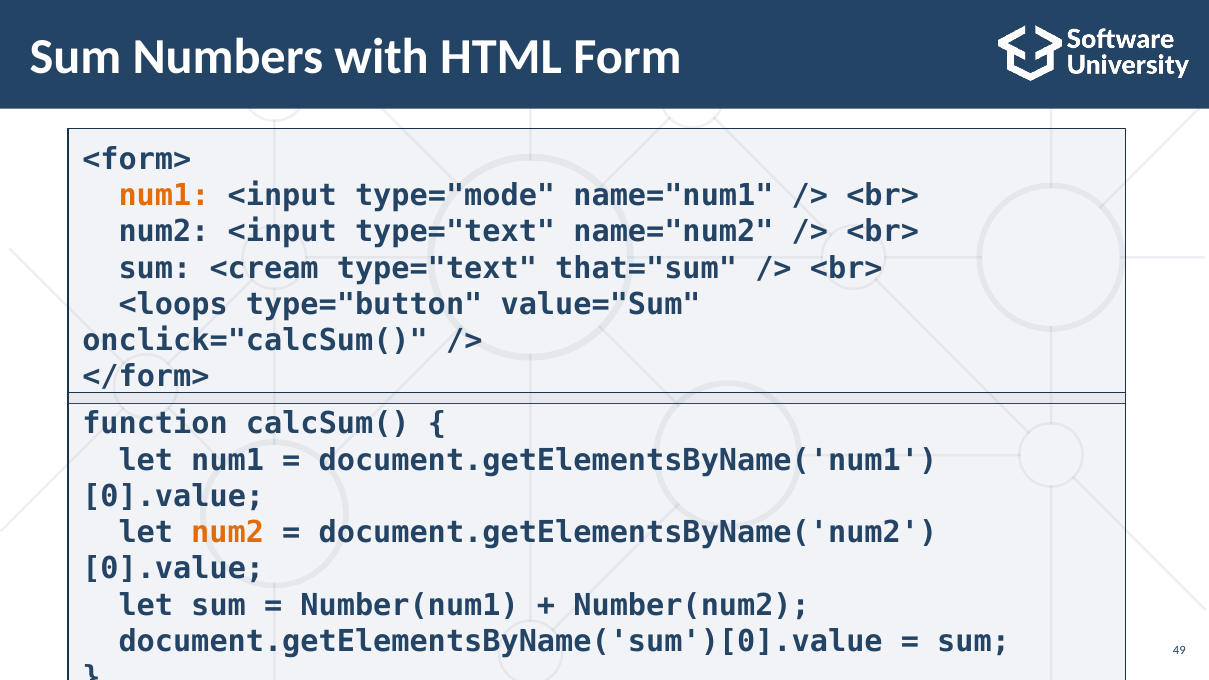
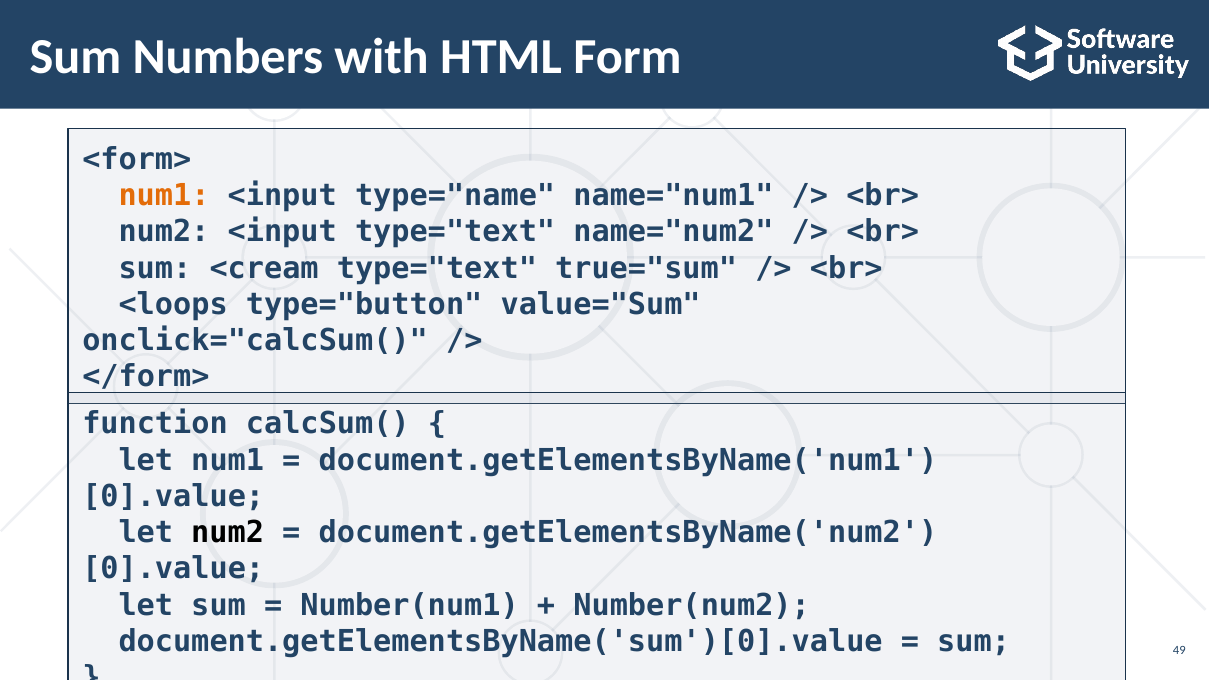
type="mode: type="mode -> type="name (455, 196)
that="sum: that="sum -> true="sum (646, 268)
num2 colour: orange -> black (228, 533)
